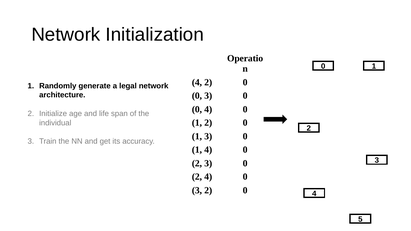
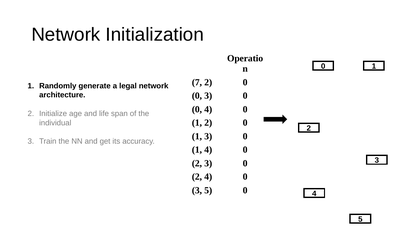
4: 4 -> 7 (197, 82)
3 2: 2 -> 5 (208, 190)
